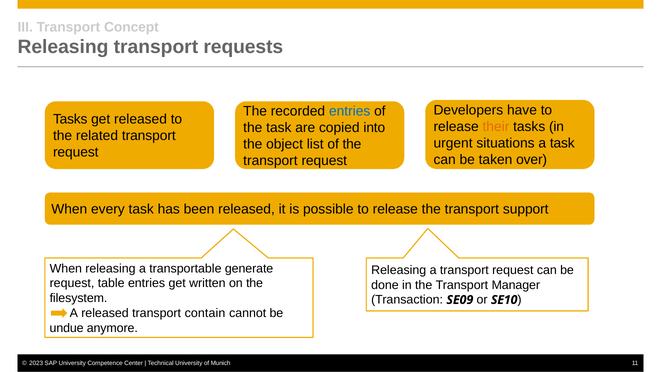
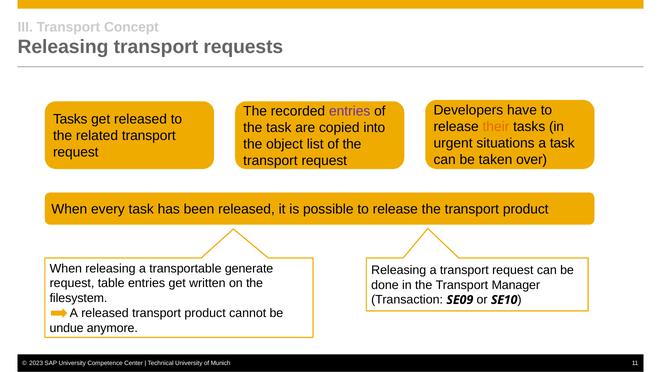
entries colour: blue -> purple (350, 111)
the transport support: support -> product (526, 209)
released transport contain: contain -> product (205, 313)
